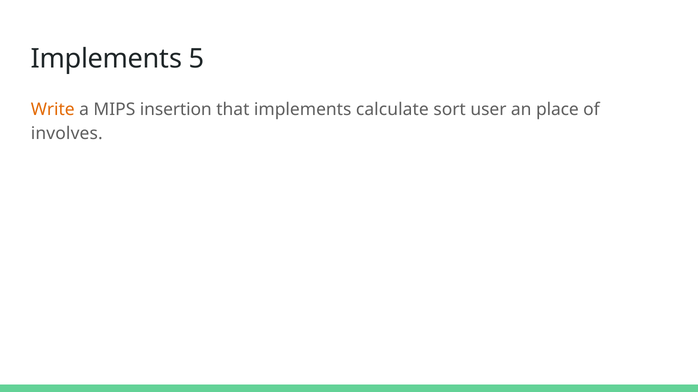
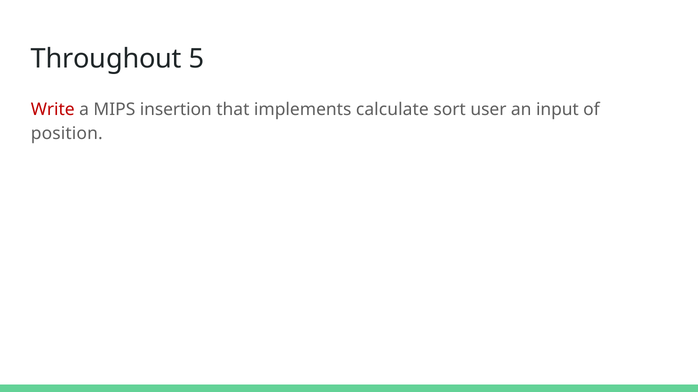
Implements: Implements -> Throughout (106, 59)
Write colour: orange -> red (53, 110)
place: place -> input (557, 110)
involves: involves -> position (67, 134)
